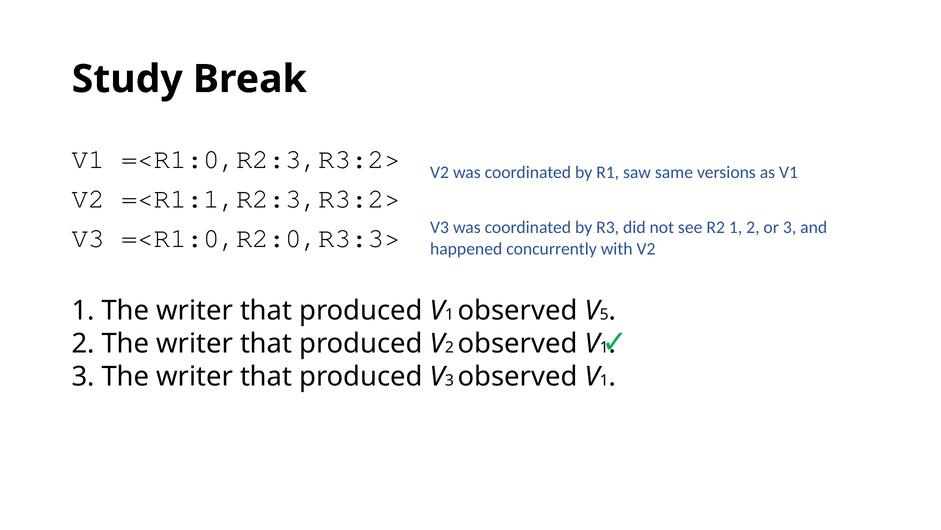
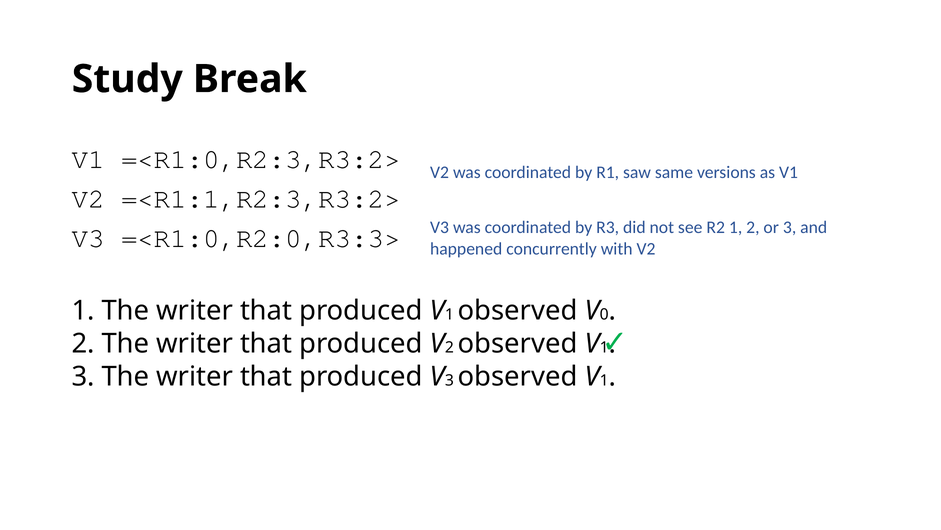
5: 5 -> 0 (604, 314)
